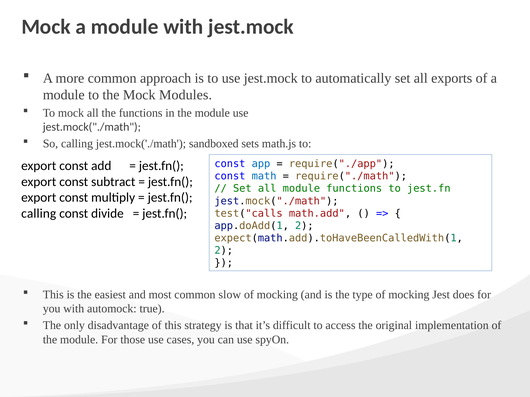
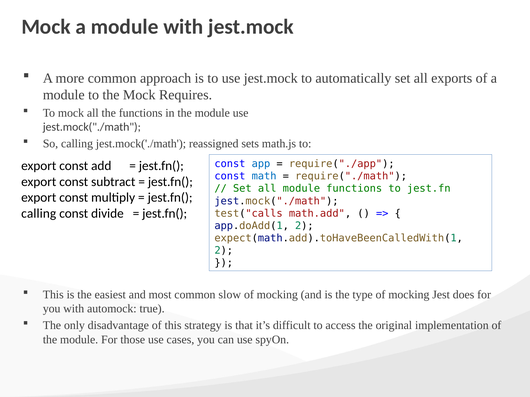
Modules: Modules -> Requires (186, 95)
sandboxed: sandboxed -> reassigned (214, 144)
